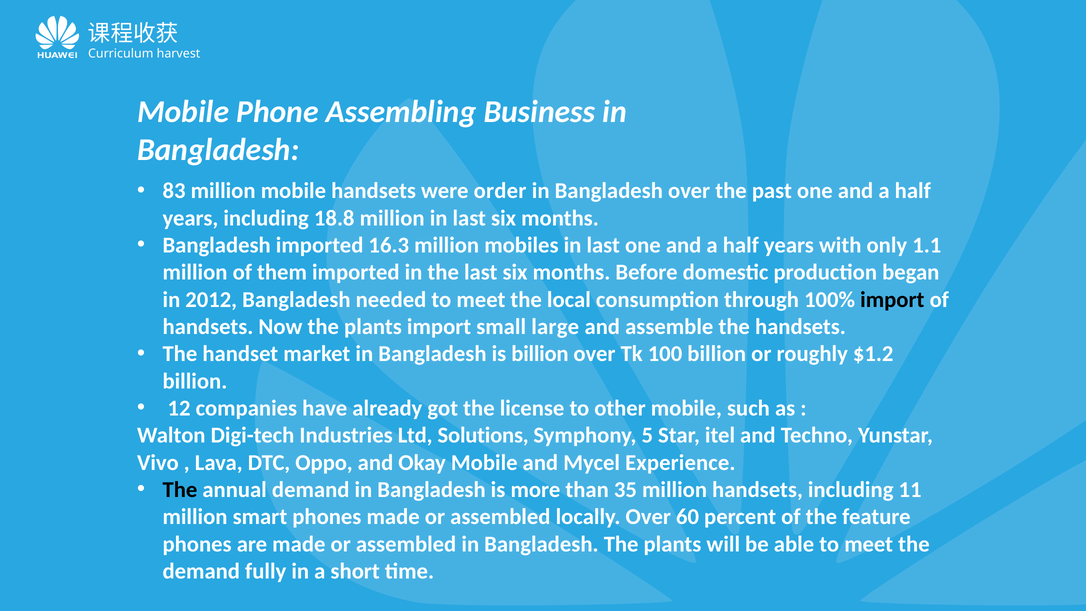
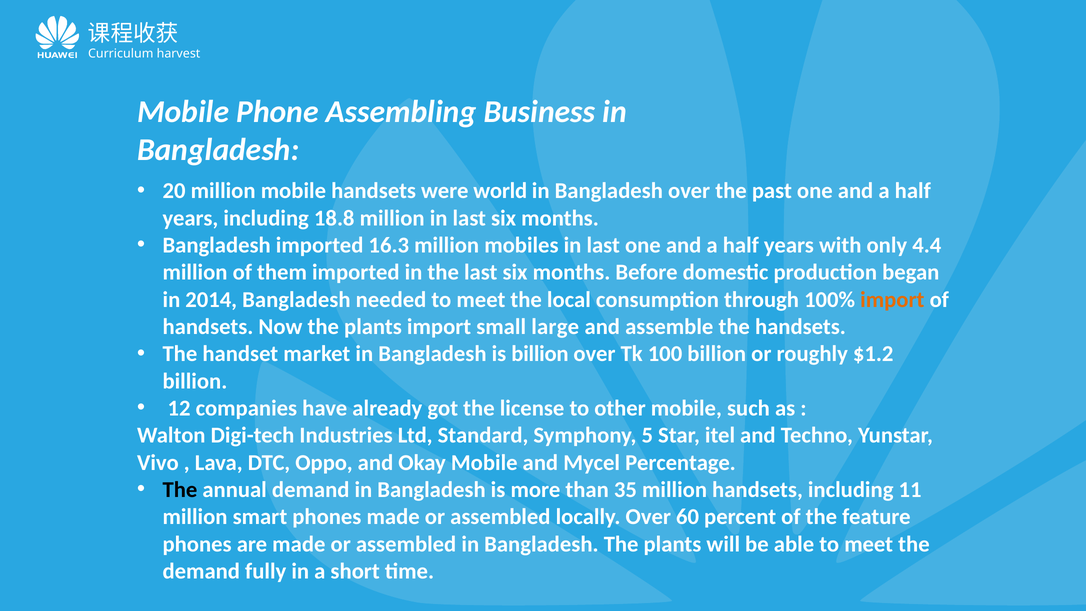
83: 83 -> 20 (174, 191)
order: order -> world (500, 191)
1.1: 1.1 -> 4.4 (927, 245)
2012: 2012 -> 2014 (211, 300)
import colour: black -> orange (892, 300)
Solutions: Solutions -> Standard (483, 435)
Experience: Experience -> Percentage (680, 463)
